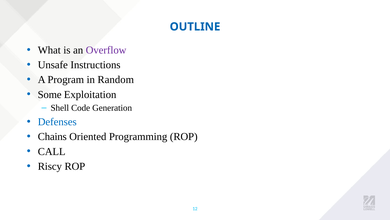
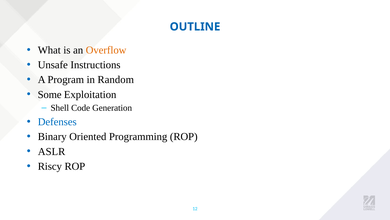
Overflow colour: purple -> orange (106, 50)
Chains: Chains -> Binary (52, 137)
CALL: CALL -> ASLR (52, 151)
